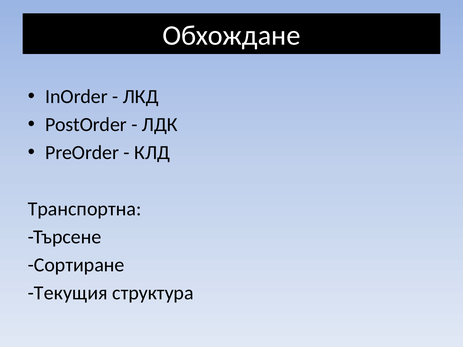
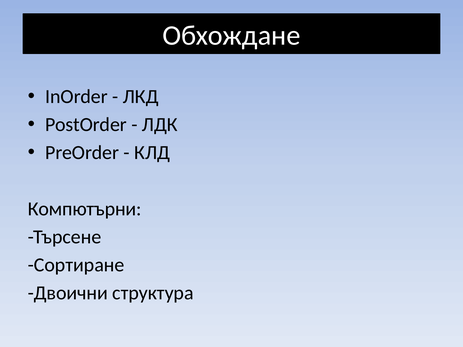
Транспортна: Транспортна -> Компютърни (85, 209)
Текущия: Текущия -> Двоични (68, 293)
